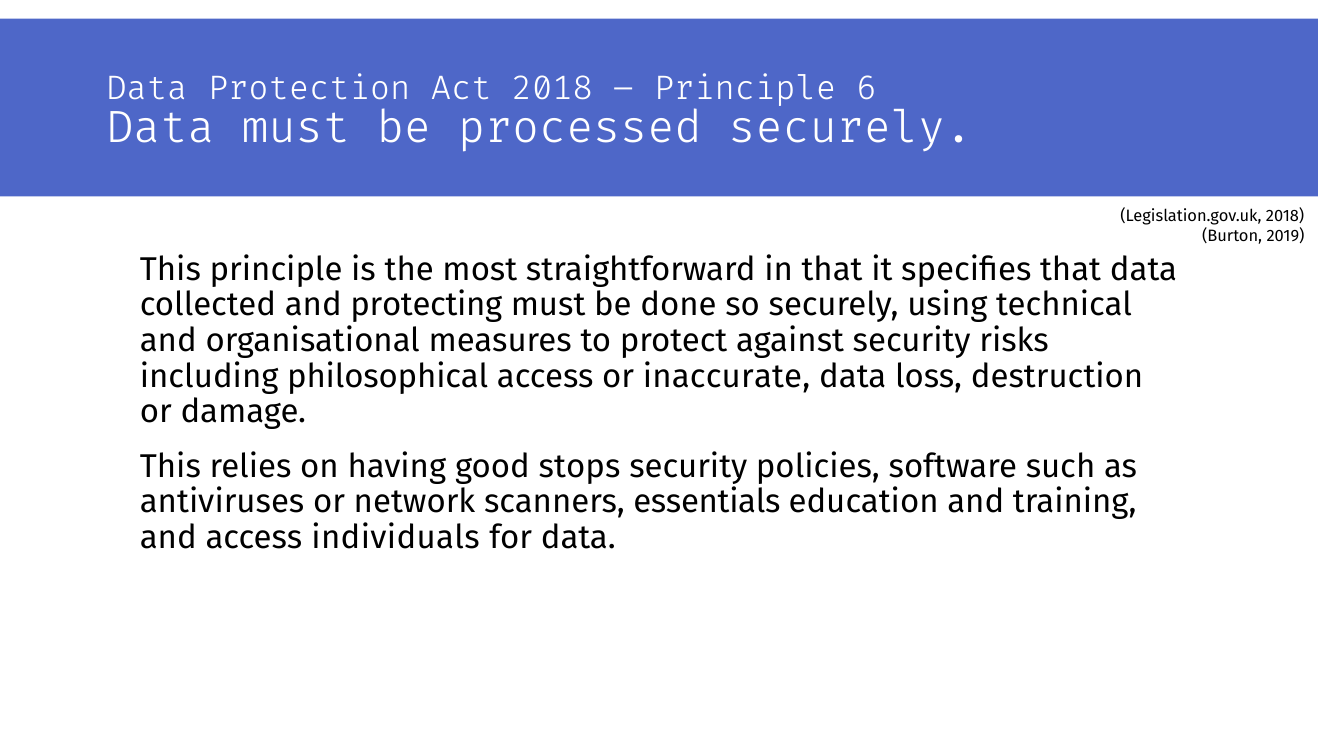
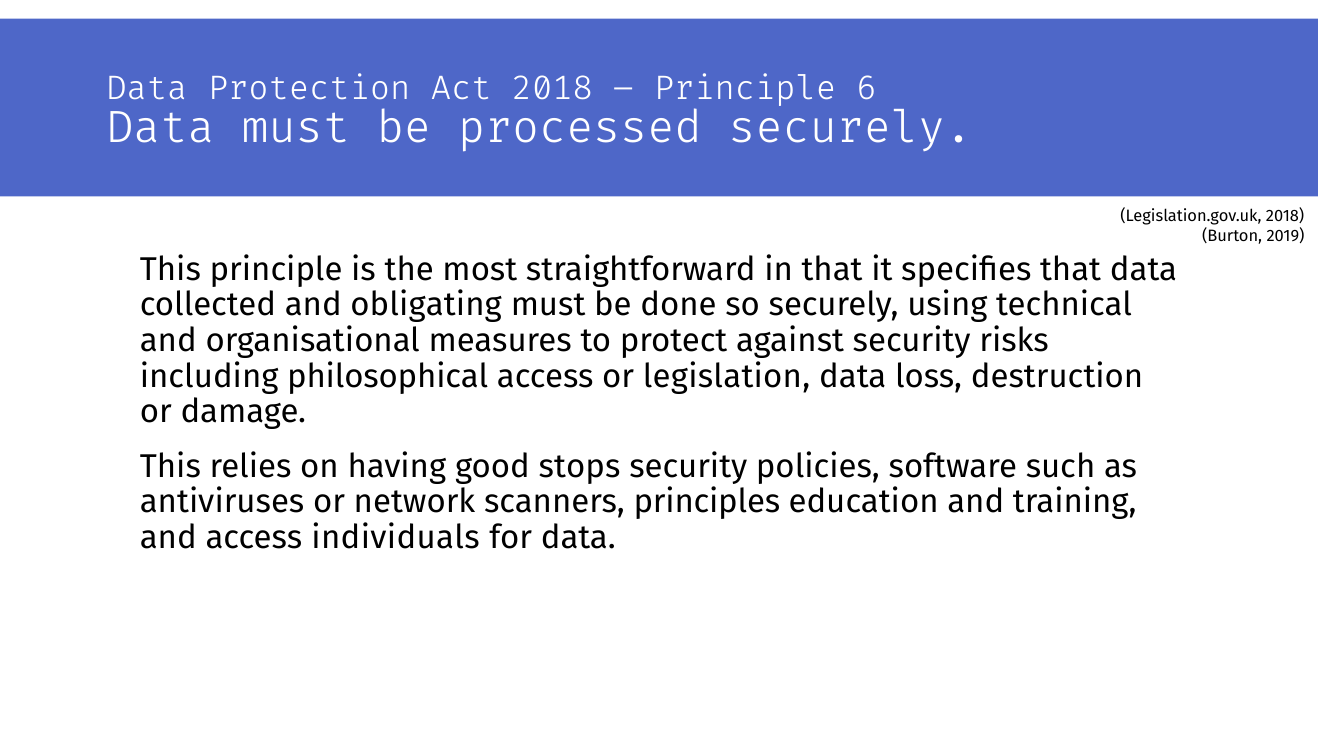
protecting: protecting -> obligating (426, 305)
inaccurate: inaccurate -> legislation (726, 376)
essentials: essentials -> principles (707, 502)
